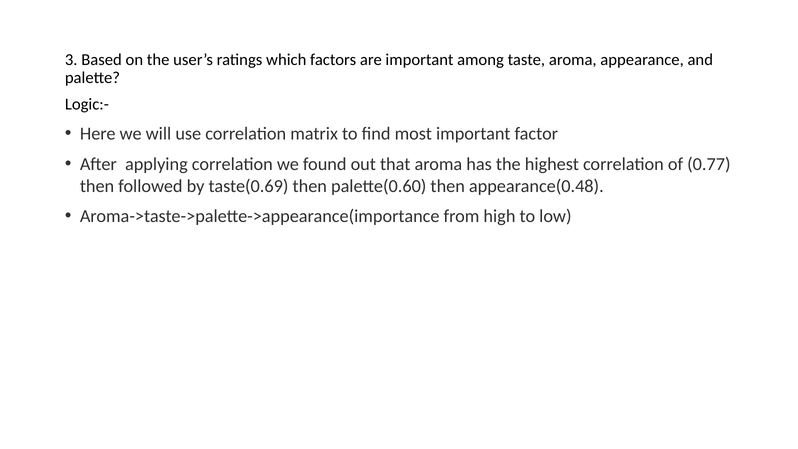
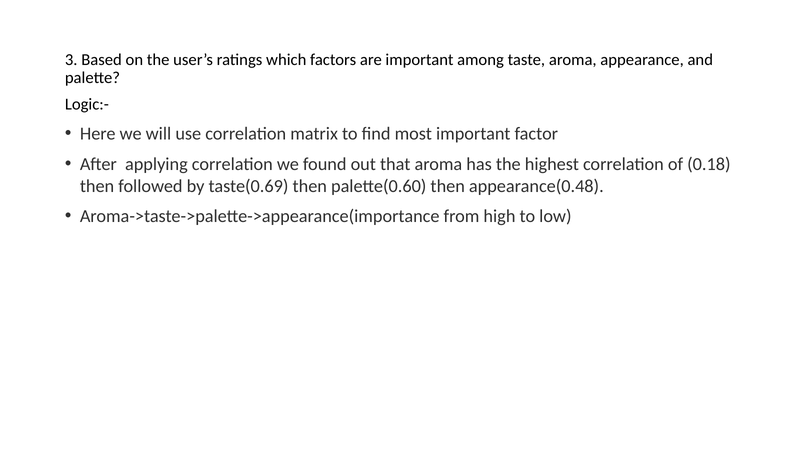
0.77: 0.77 -> 0.18 (709, 164)
